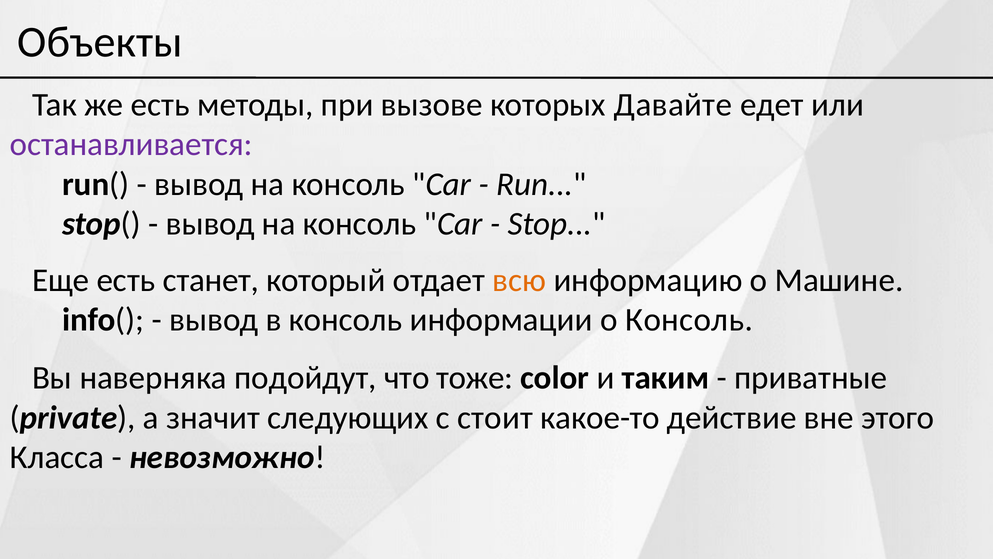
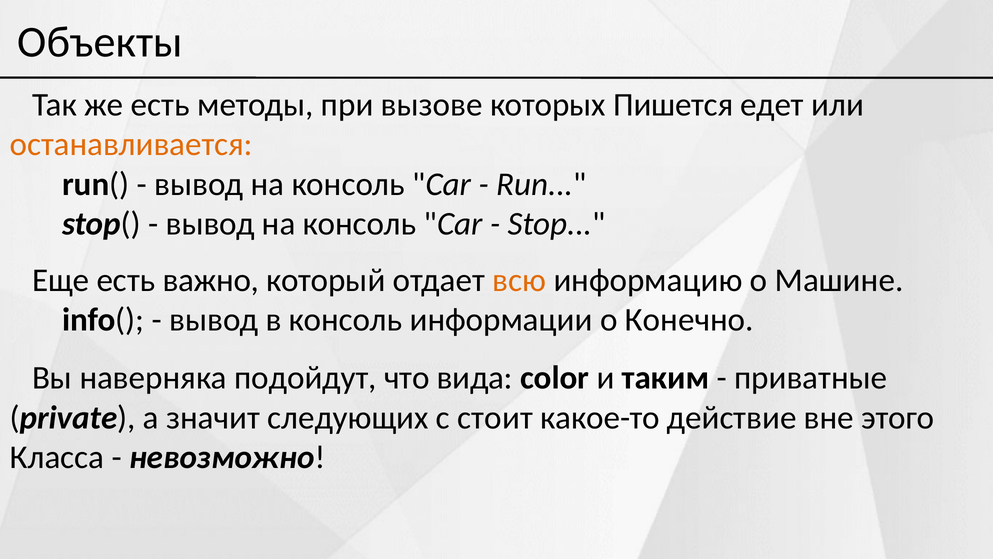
Давайте: Давайте -> Пишется (673, 105)
останавливается colour: purple -> orange (131, 144)
станет: станет -> важно (211, 280)
о Консоль: Консоль -> Конечно (689, 320)
тоже: тоже -> вида (475, 378)
